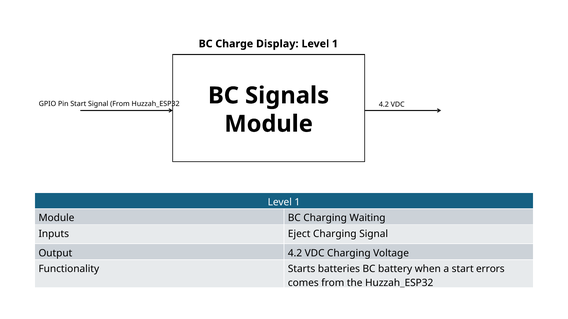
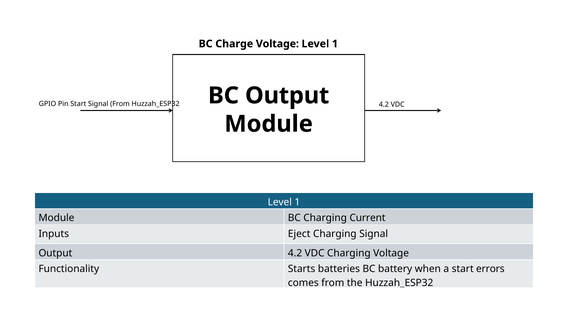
Charge Display: Display -> Voltage (277, 44)
BC Signals: Signals -> Output (287, 96)
Waiting: Waiting -> Current (368, 218)
